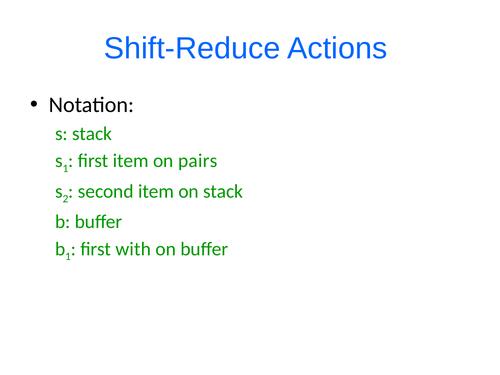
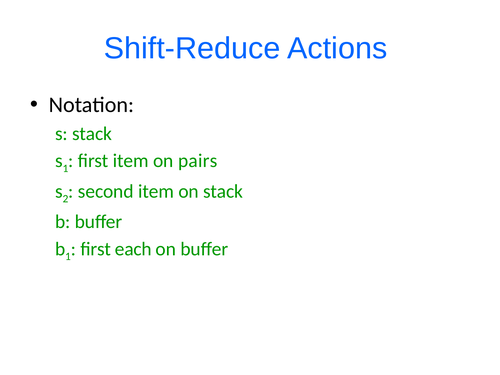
with: with -> each (133, 249)
